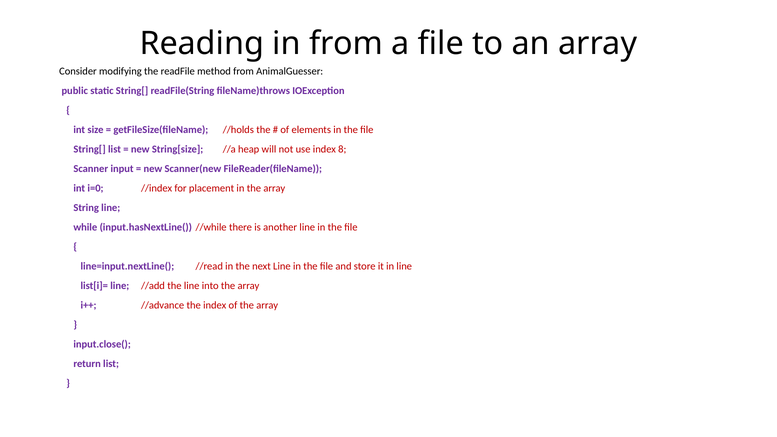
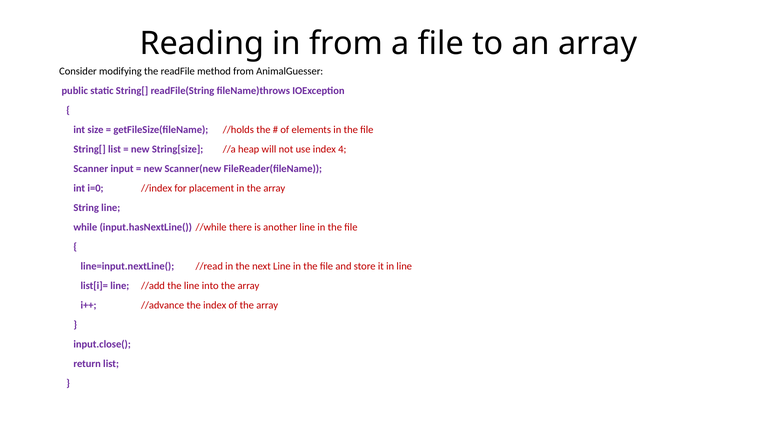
8: 8 -> 4 (342, 149)
